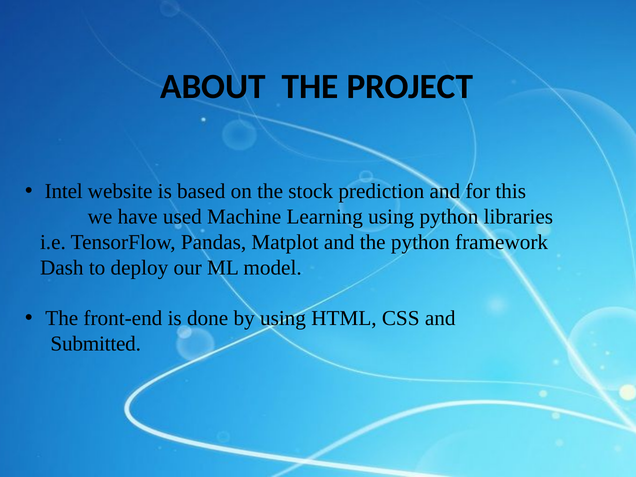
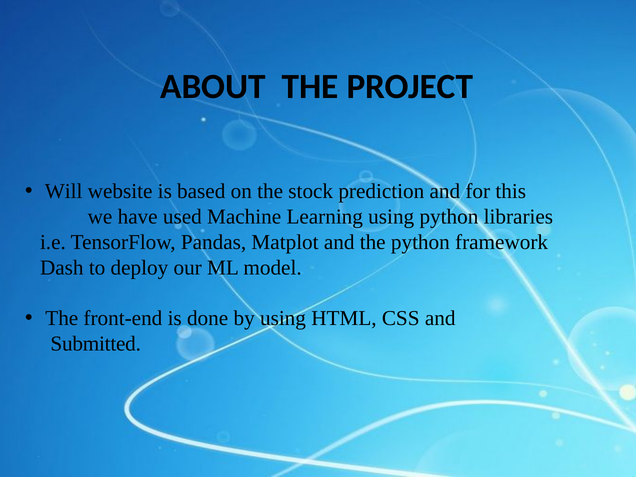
Intel: Intel -> Will (64, 191)
